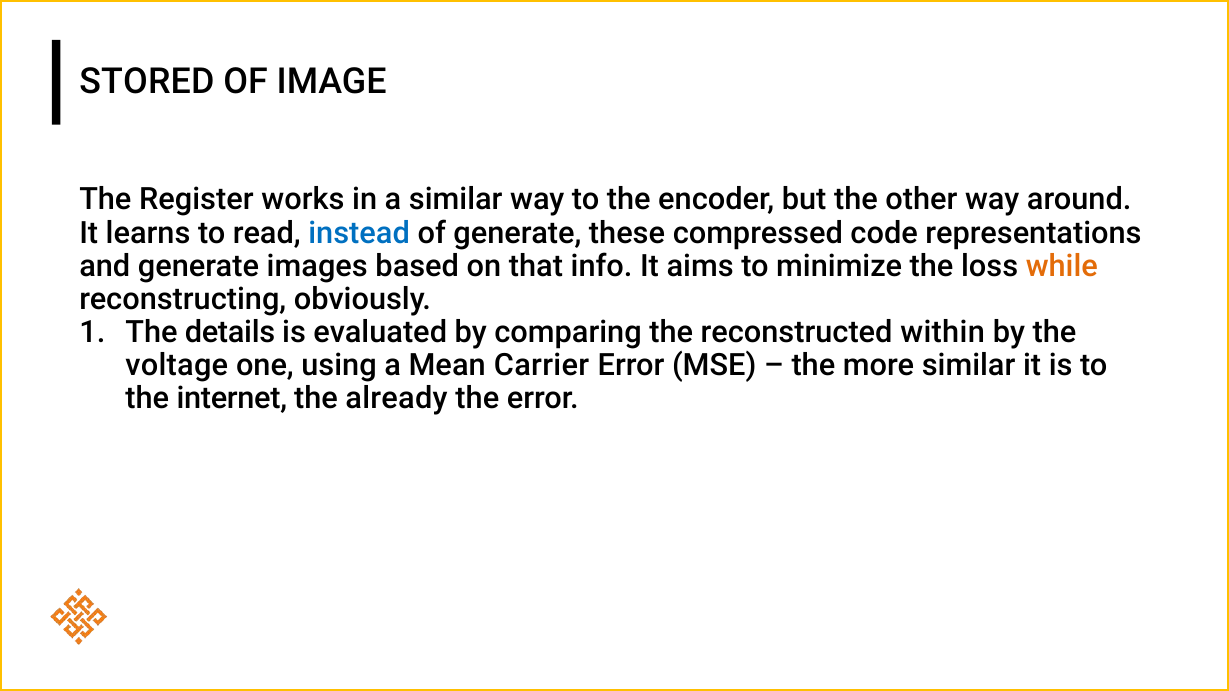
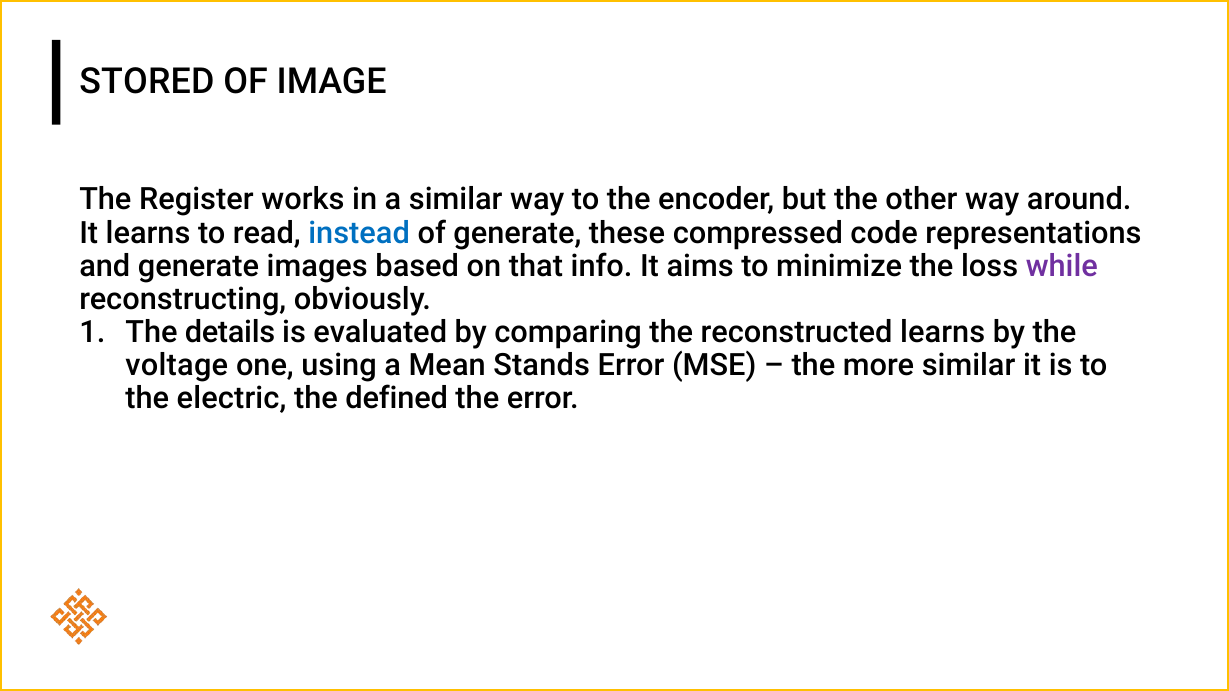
while colour: orange -> purple (1062, 266)
reconstructed within: within -> learns (943, 333)
Carrier: Carrier -> Stands (542, 366)
internet: internet -> electric (232, 399)
already: already -> defined (397, 399)
